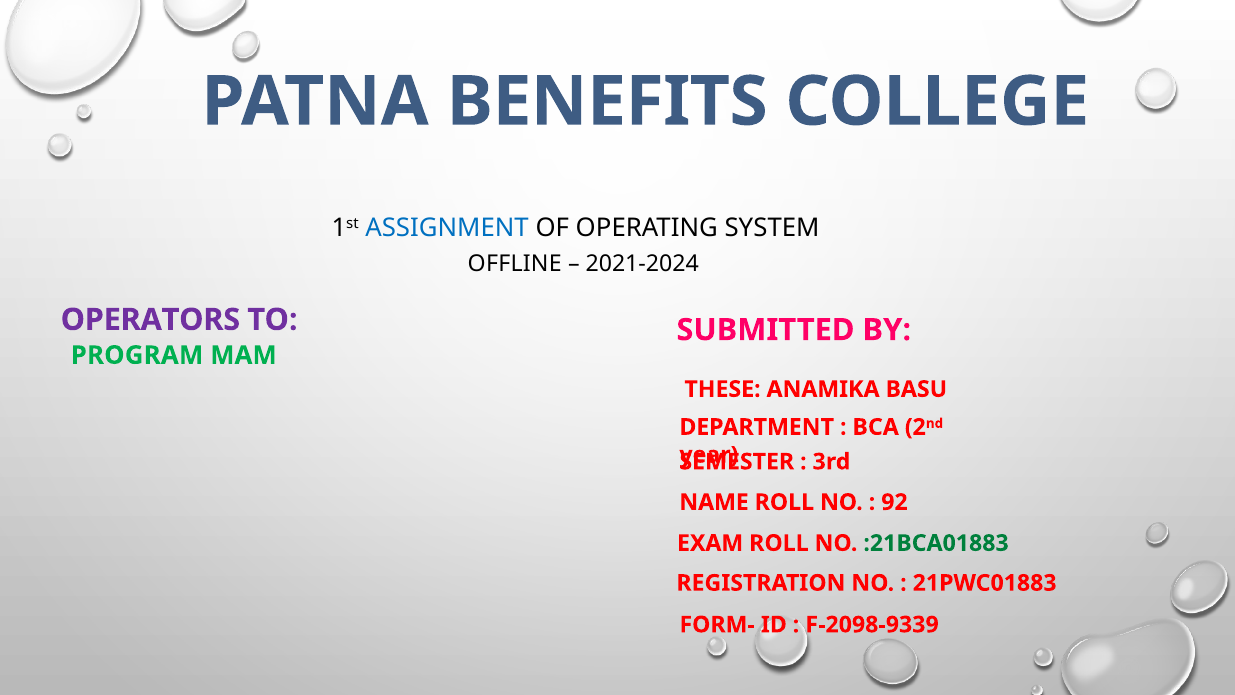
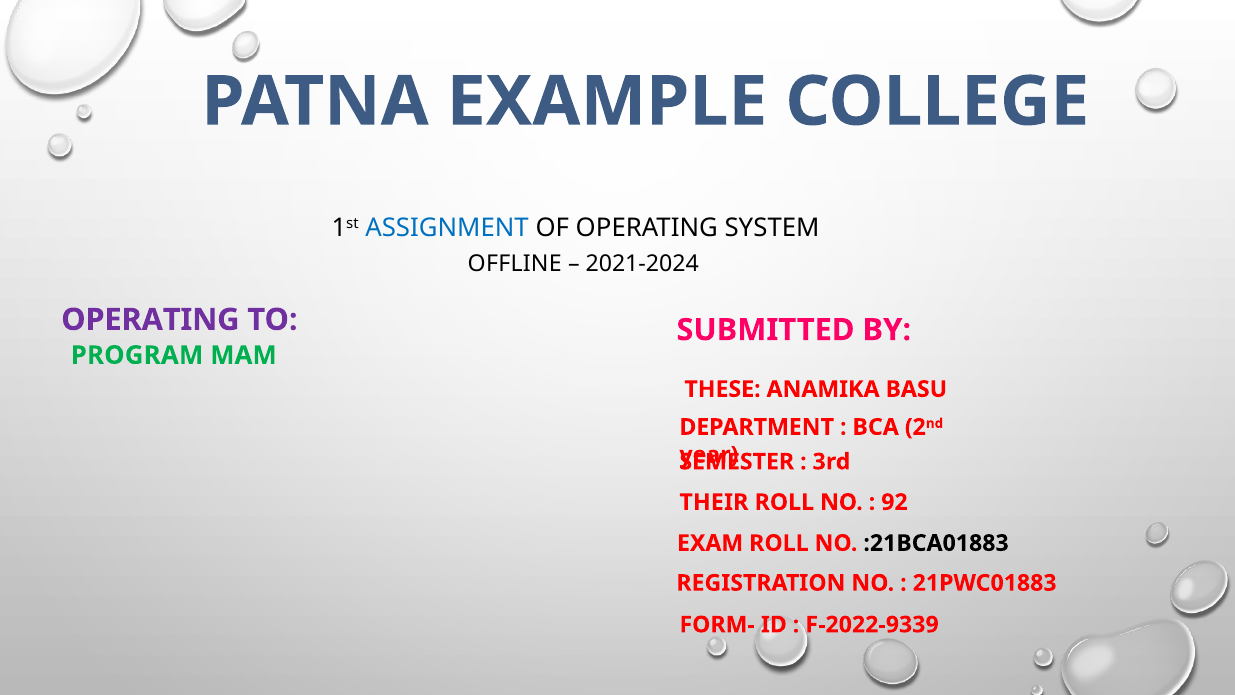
BENEFITS: BENEFITS -> EXAMPLE (607, 102)
OPERATORS: OPERATORS -> OPERATING (150, 320)
NAME: NAME -> THEIR (714, 502)
:21BCA01883 colour: green -> black (936, 543)
F-2098-9339: F-2098-9339 -> F-2022-9339 (872, 624)
